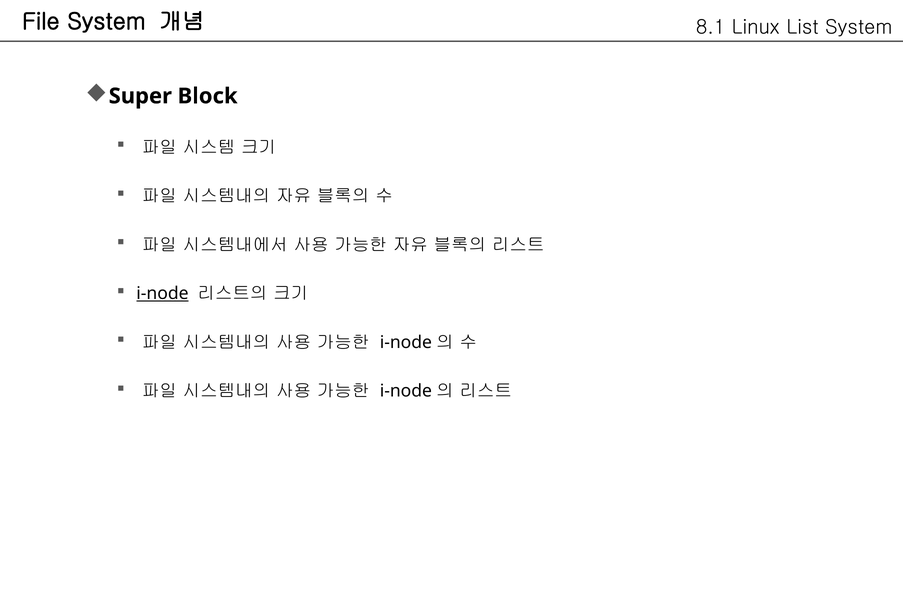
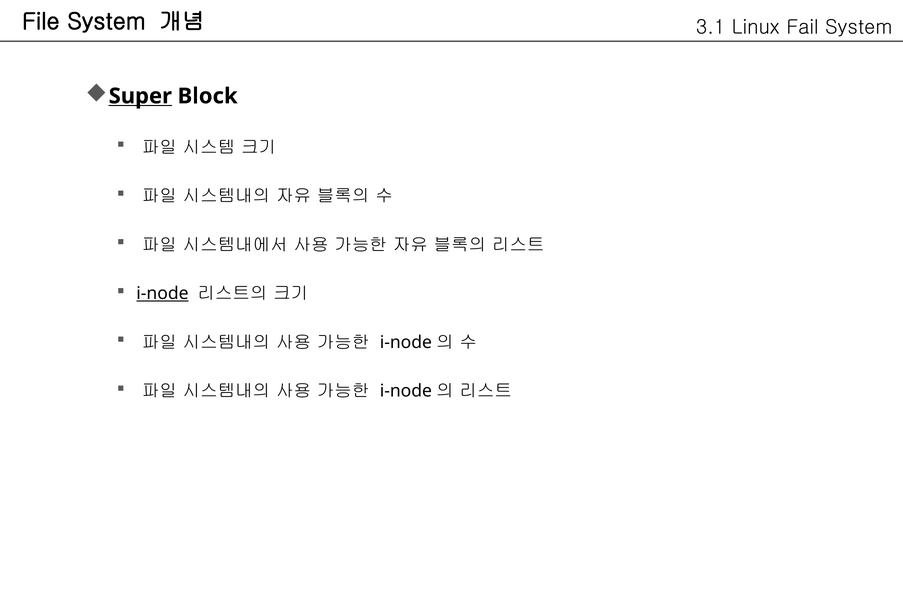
8.1: 8.1 -> 3.1 (711, 27)
List: List -> Fail (803, 27)
Super underline: none -> present (140, 96)
